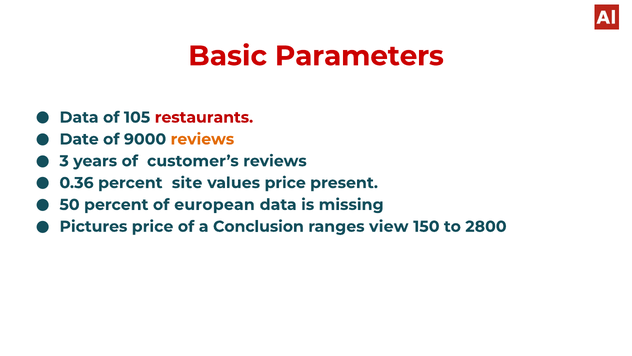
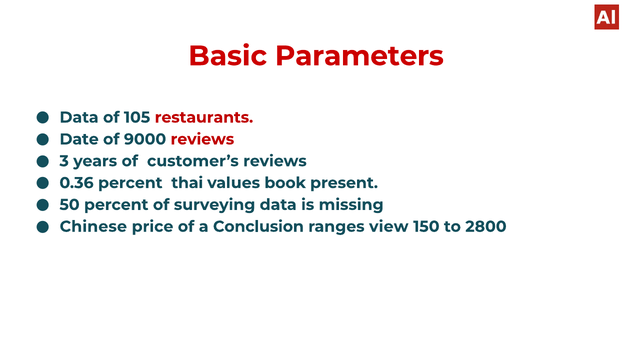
reviews colour: orange -> red (202, 139)
site: site -> thai (187, 183)
values price: price -> book (285, 183)
european: european -> surveying (215, 204)
Pictures: Pictures -> Chinese (93, 226)
